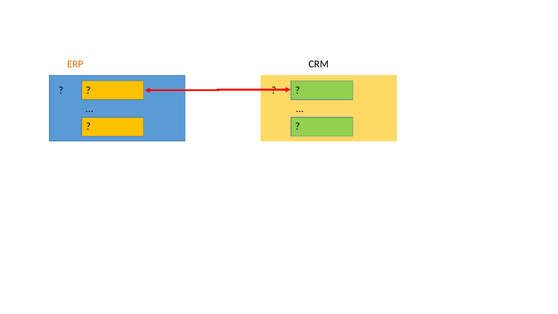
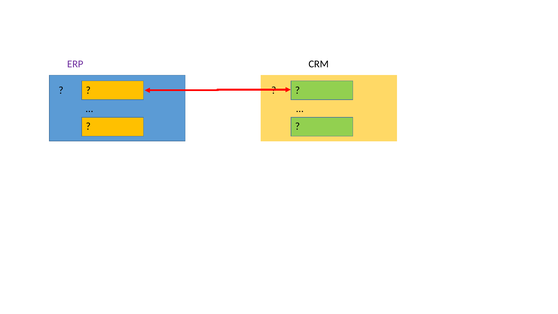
ERP colour: orange -> purple (75, 64)
